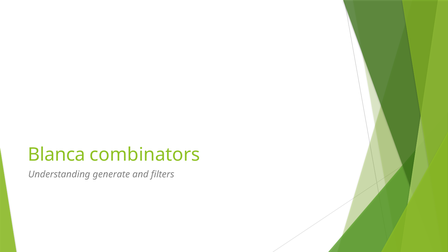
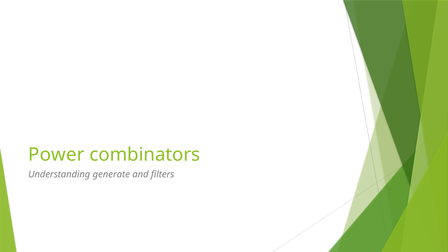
Blanca: Blanca -> Power (56, 155)
